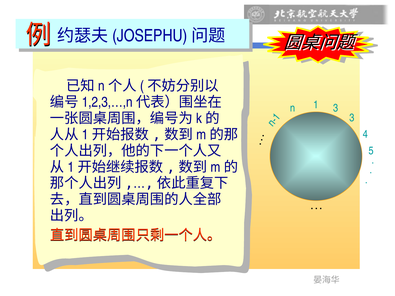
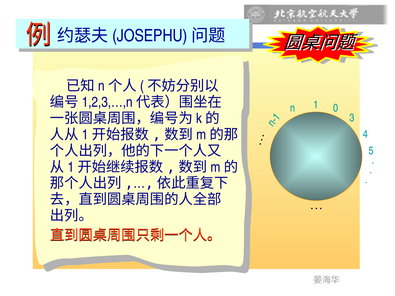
1 3: 3 -> 0 (336, 108)
